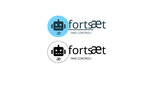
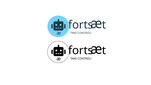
forts underline: present -> none (81, 25)
